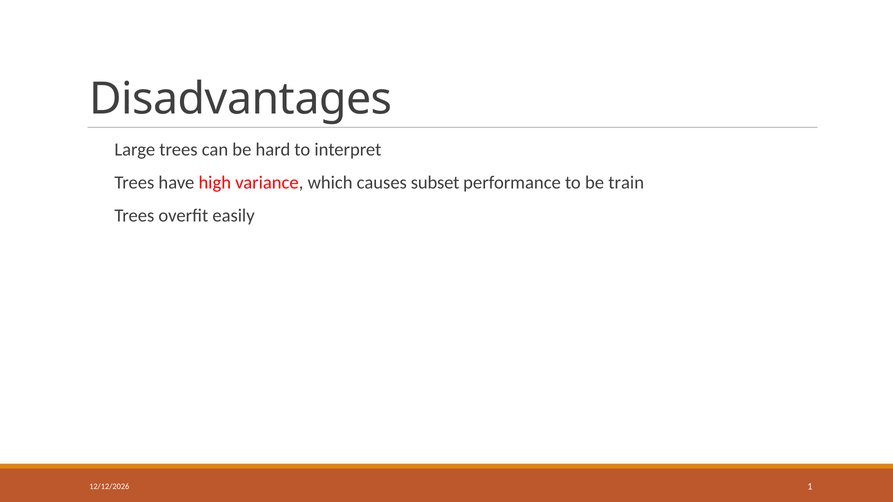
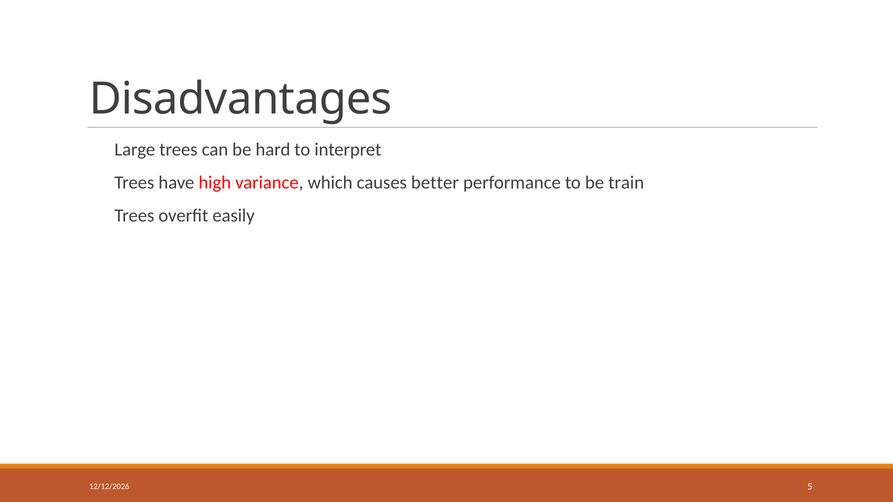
subset: subset -> better (435, 183)
1: 1 -> 5 (810, 487)
